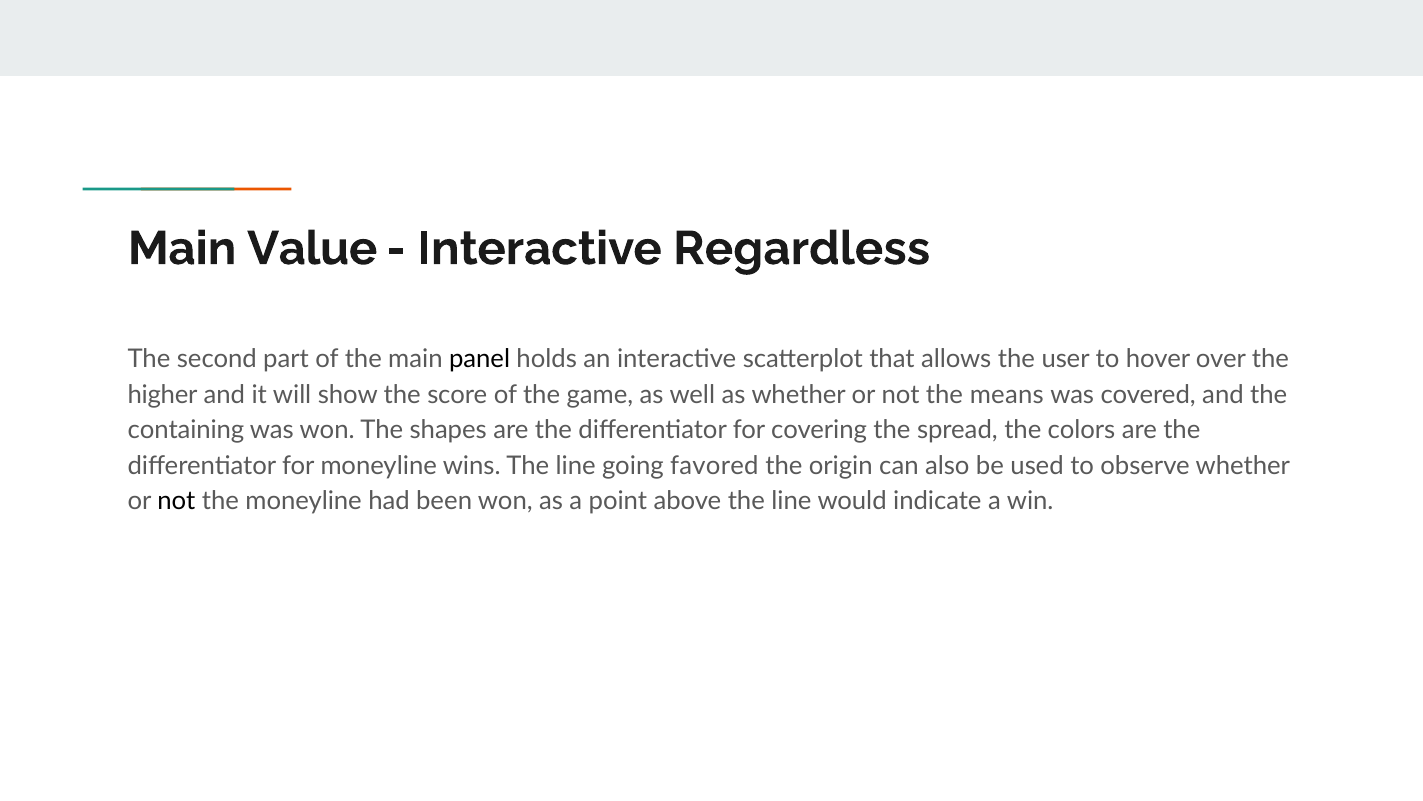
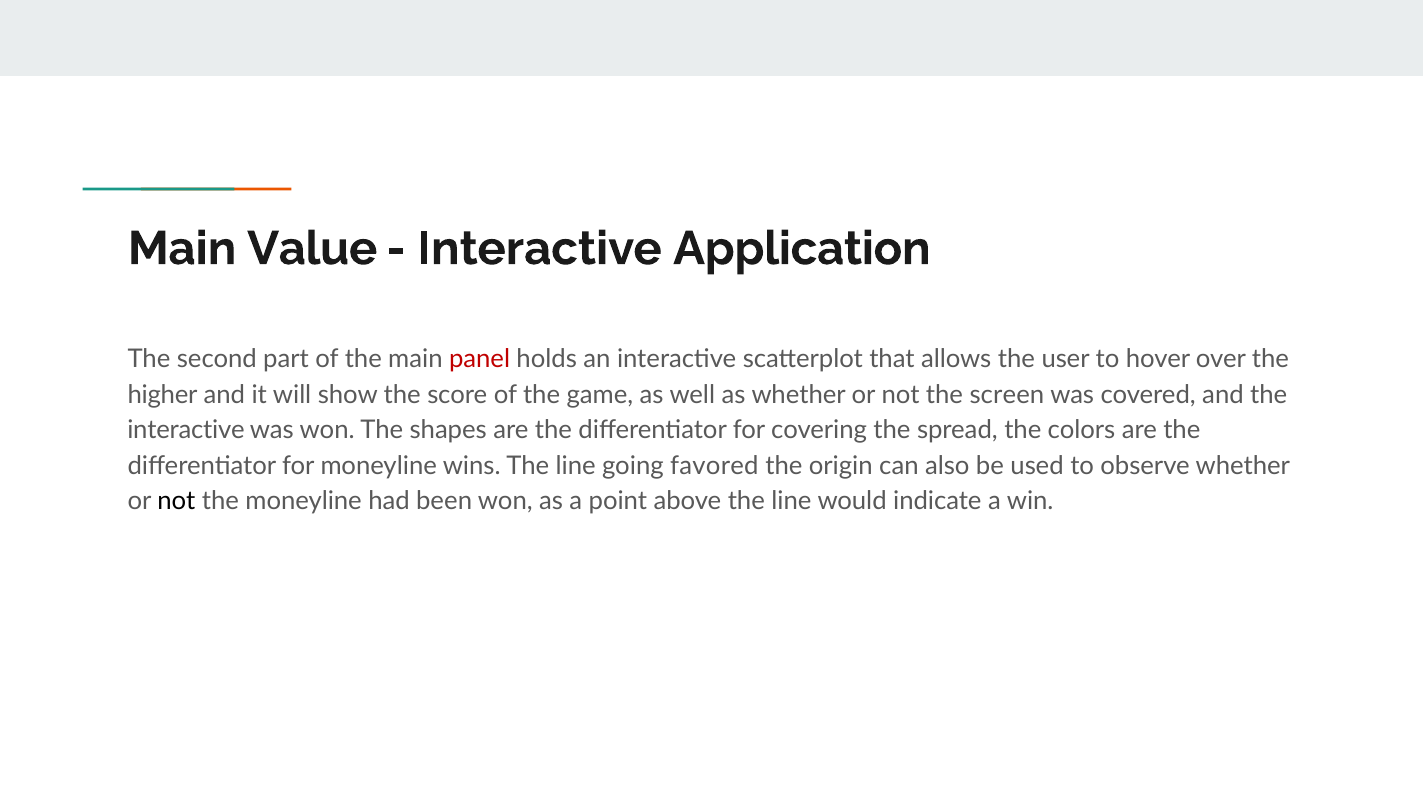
Regardless: Regardless -> Application (802, 248)
panel colour: black -> red (480, 359)
means: means -> screen (1007, 395)
containing: containing -> interactive (186, 430)
